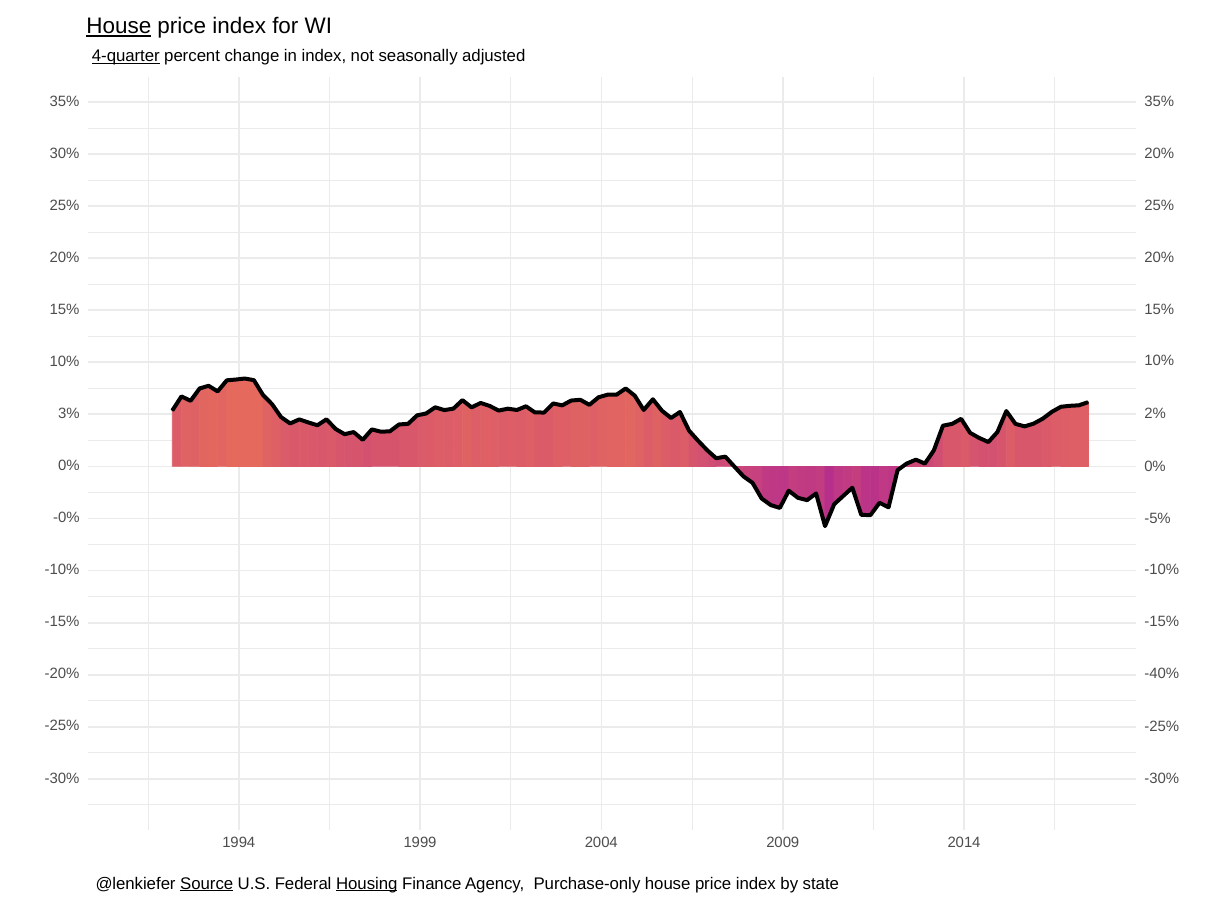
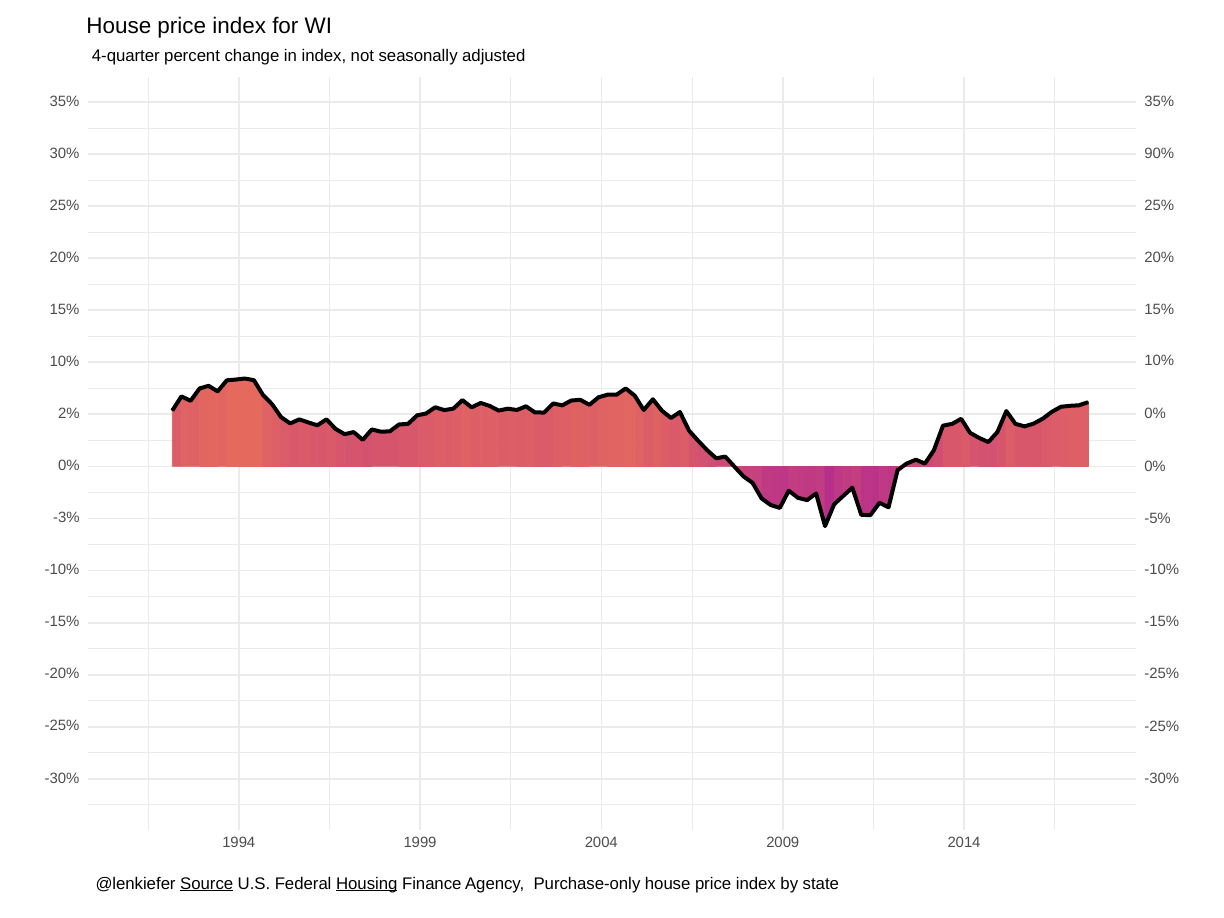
House underline: present -> none (119, 26)
4-quarter underline: present -> none (126, 56)
20%: 20% -> 90% (1159, 153)
3%: 3% -> 2% (69, 414)
2%: 2% -> 0% (1155, 414)
-0%: -0% -> -3% (66, 518)
-40%: -40% -> -25% (1162, 674)
